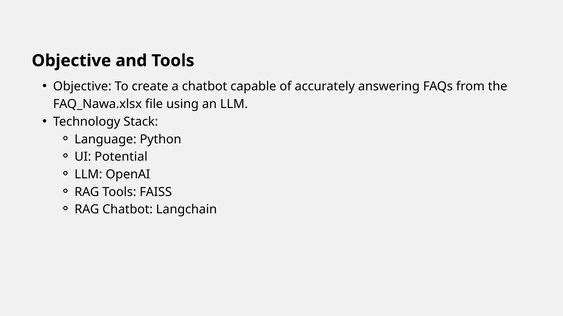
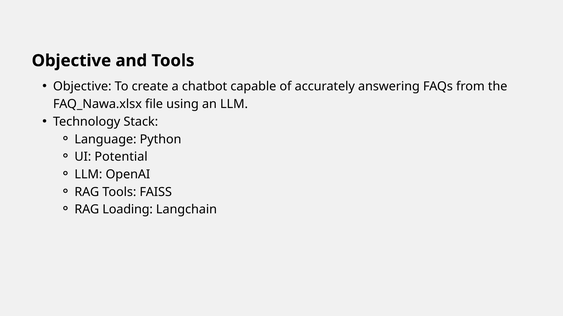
RAG Chatbot: Chatbot -> Loading (128, 210)
